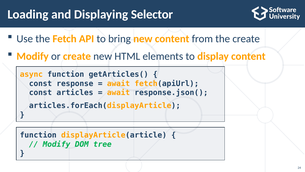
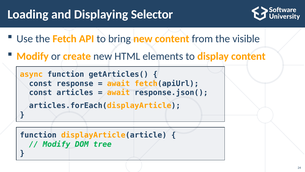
the create: create -> visible (246, 39)
